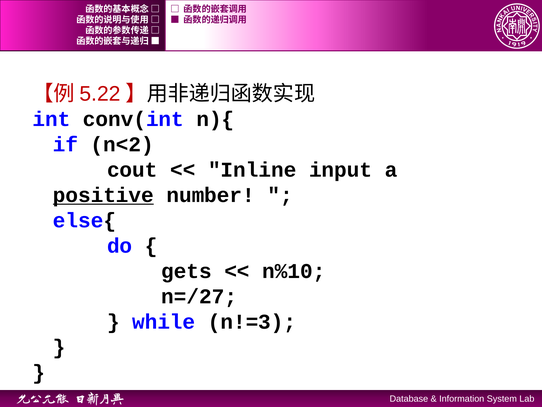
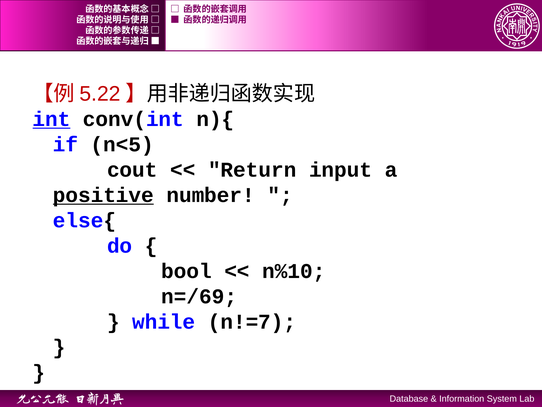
int underline: none -> present (51, 119)
n<2: n<2 -> n<5 (122, 144)
Inline: Inline -> Return (252, 170)
gets: gets -> bool (187, 271)
n=/27: n=/27 -> n=/69 (199, 296)
n!=3: n!=3 -> n!=7 (252, 321)
